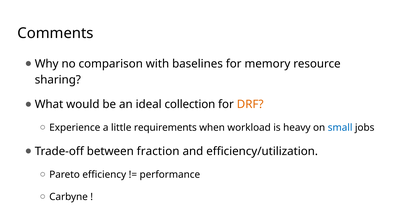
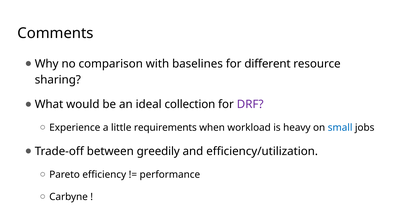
memory: memory -> different (268, 64)
DRF colour: orange -> purple (250, 104)
fraction: fraction -> greedily (158, 151)
